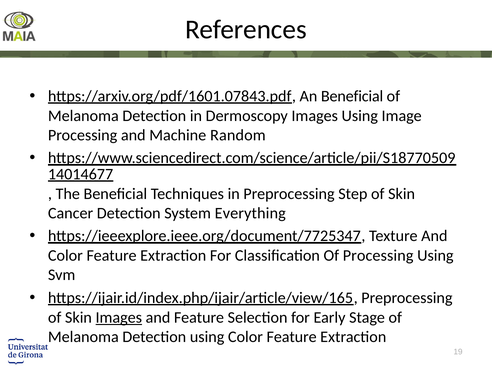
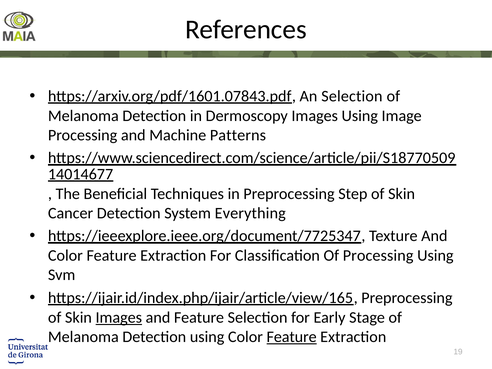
An Beneficial: Beneficial -> Selection (352, 96)
Random: Random -> Patterns (238, 135)
Feature underline: none -> present (292, 337)
